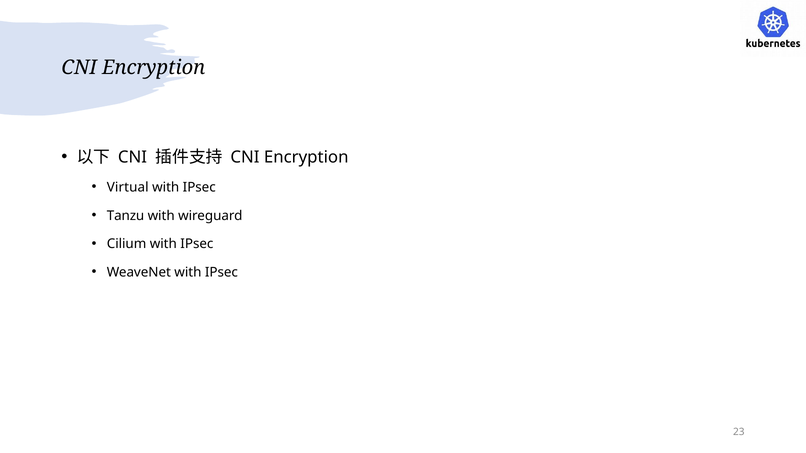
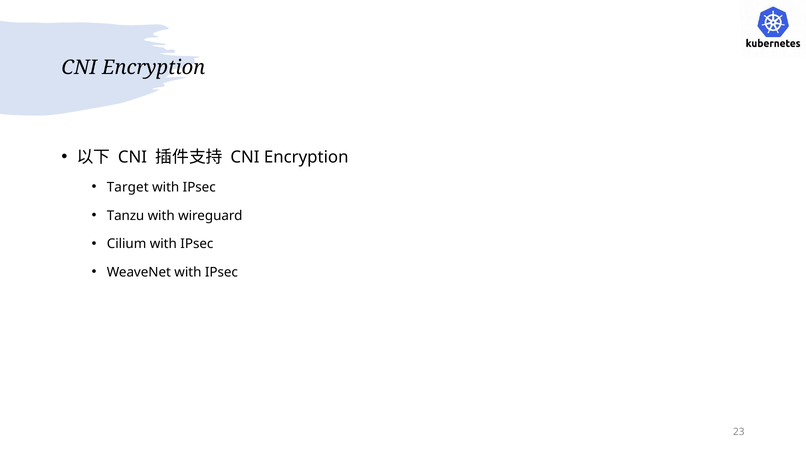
Virtual: Virtual -> Target (128, 187)
